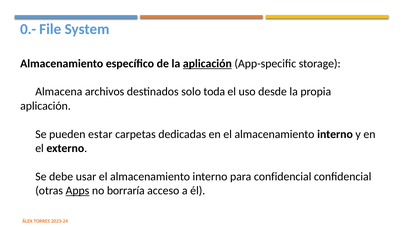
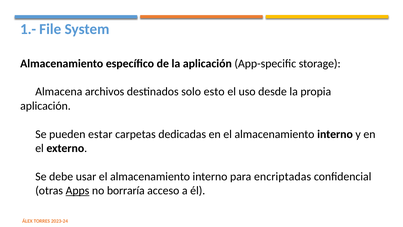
0.-: 0.- -> 1.- (28, 29)
aplicación underline: present -> none (207, 63)
toda: toda -> esto (214, 92)
para confidencial: confidencial -> encriptadas (283, 176)
